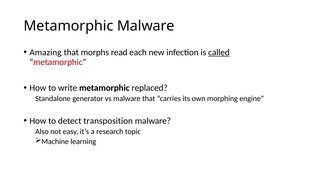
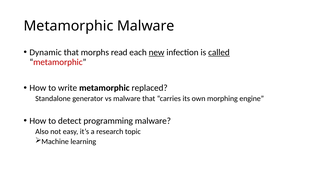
Amazing: Amazing -> Dynamic (46, 52)
new underline: none -> present (157, 52)
transposition: transposition -> programming (108, 121)
